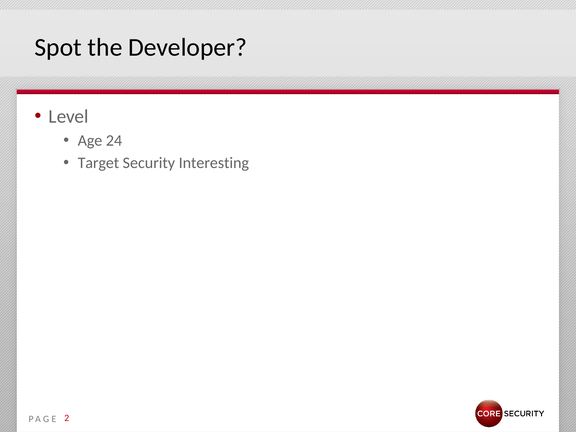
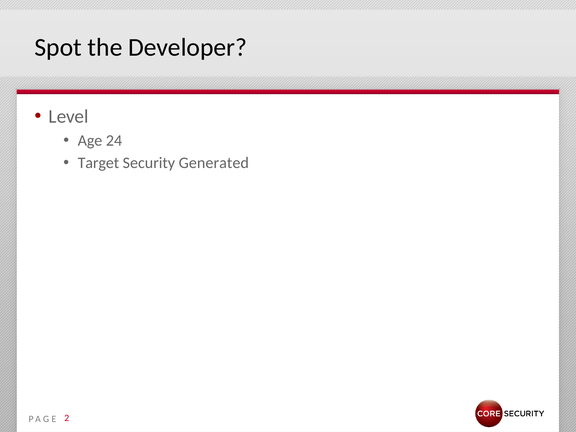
Interesting: Interesting -> Generated (214, 163)
